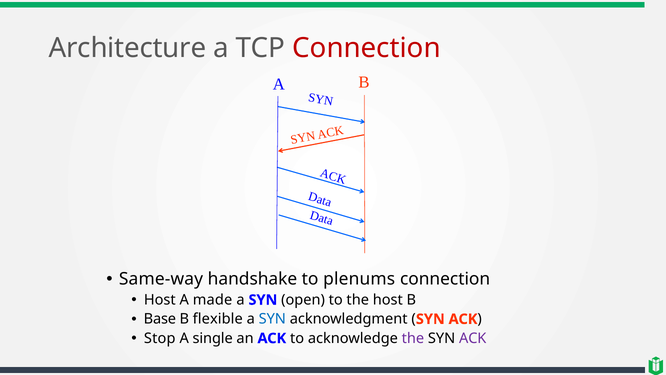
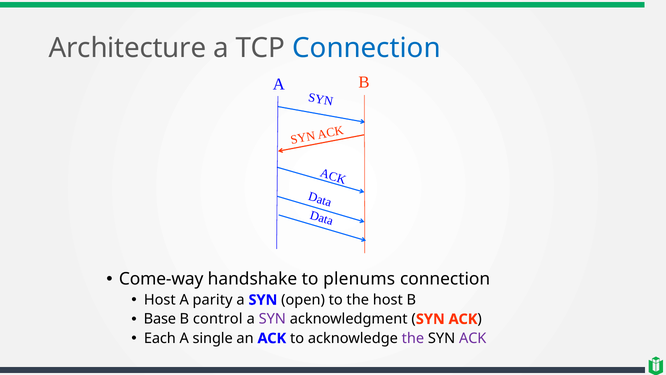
Connection colour: red -> blue (367, 48)
Same-way: Same-way -> Come-way (161, 279)
made: made -> parity (213, 300)
flexible: flexible -> control (218, 319)
SYN colour: blue -> purple (272, 319)
Stop: Stop -> Each (160, 338)
